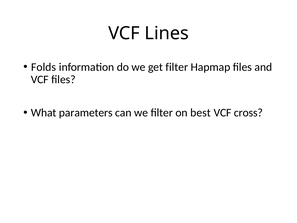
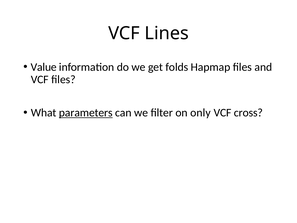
Folds: Folds -> Value (44, 67)
get filter: filter -> folds (177, 67)
parameters underline: none -> present (86, 113)
best: best -> only (201, 113)
